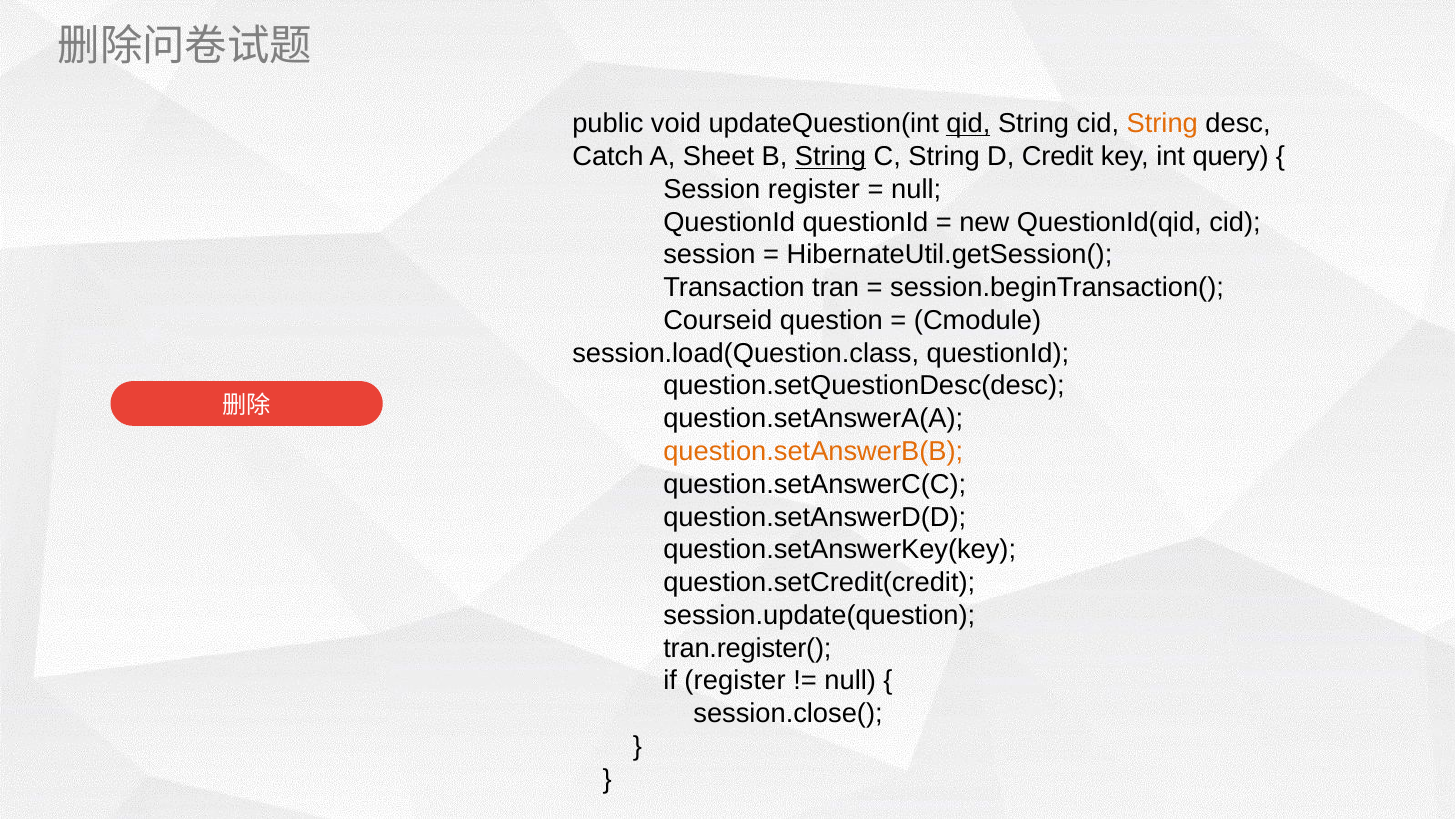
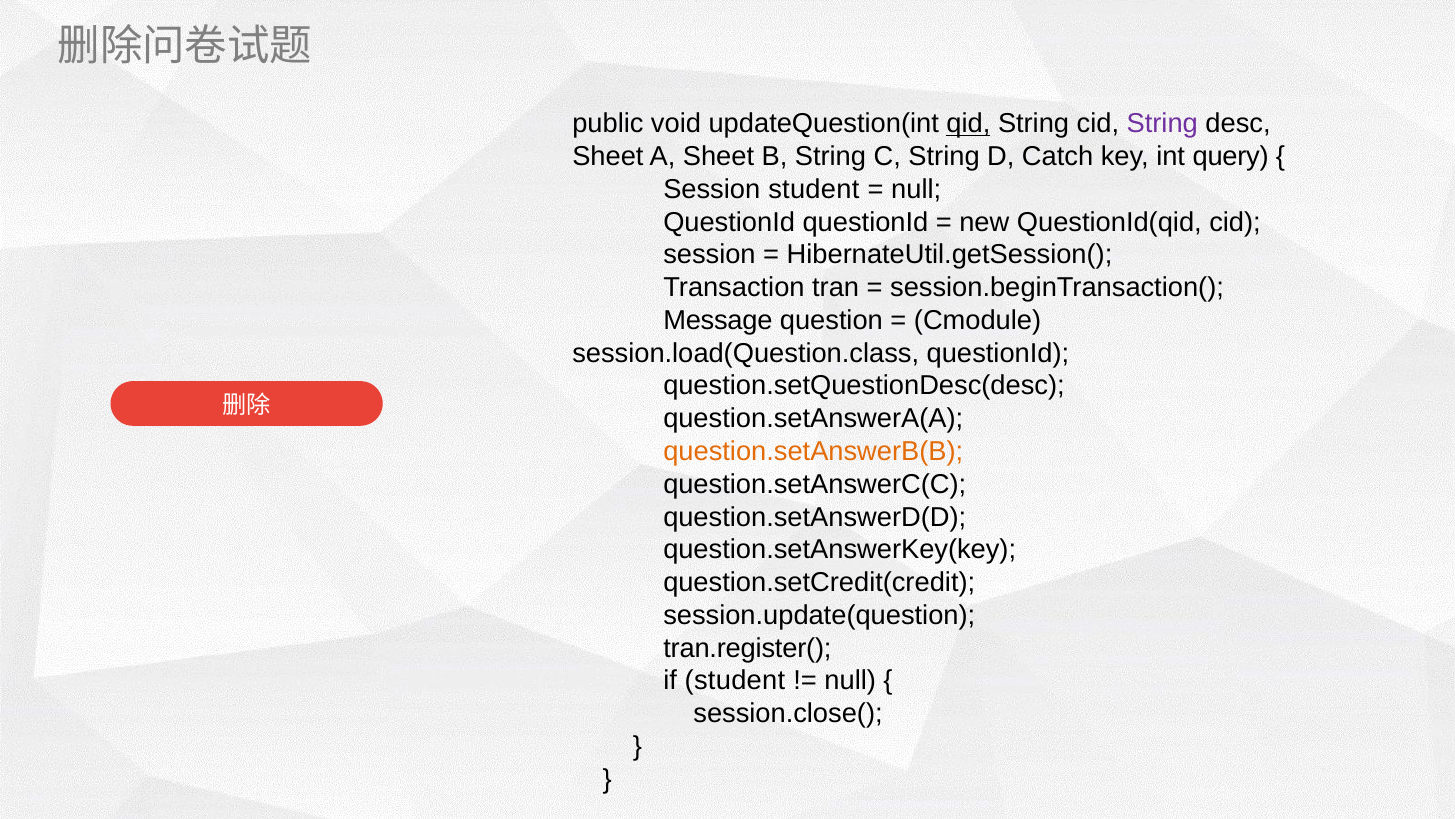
String colour: orange -> purple (1162, 124)
Catch: Catch -> Sheet (608, 157)
String underline: present -> none (830, 157)
Credit: Credit -> Catch (1058, 157)
Session register: register -> student (814, 189)
Courseid: Courseid -> Message (718, 320)
if register: register -> student (735, 680)
